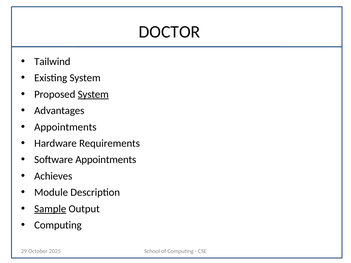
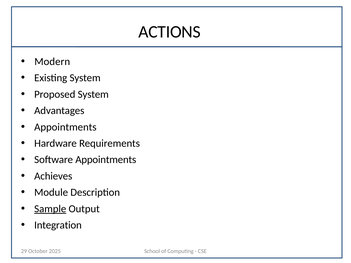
DOCTOR: DOCTOR -> ACTIONS (169, 32)
Tailwind: Tailwind -> Modern (52, 62)
System underline: present -> none (93, 94)
Computing: Computing -> Integration (58, 225)
